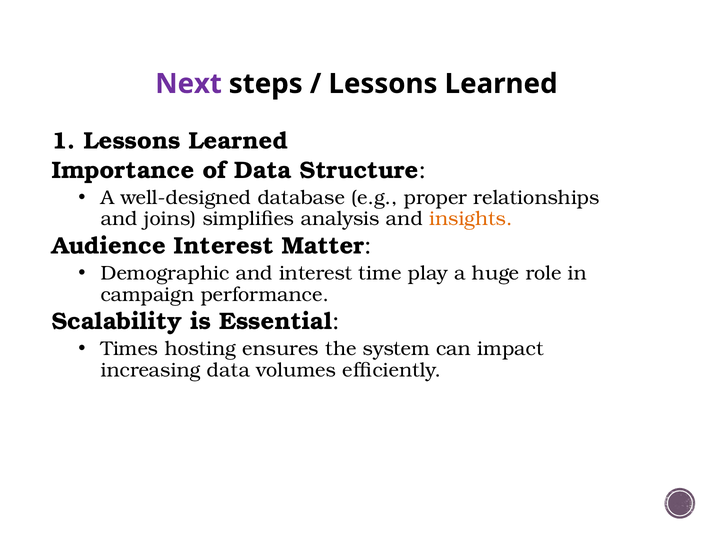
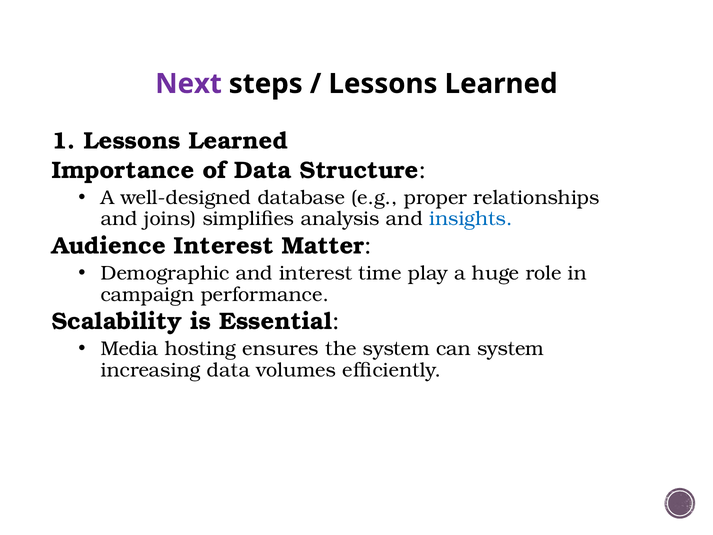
insights colour: orange -> blue (471, 219)
Times: Times -> Media (130, 349)
can impact: impact -> system (511, 349)
